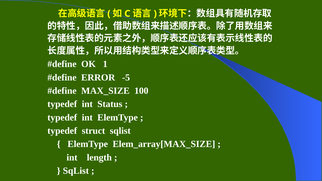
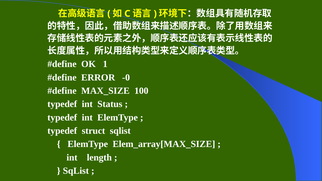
-5: -5 -> -0 (126, 77)
